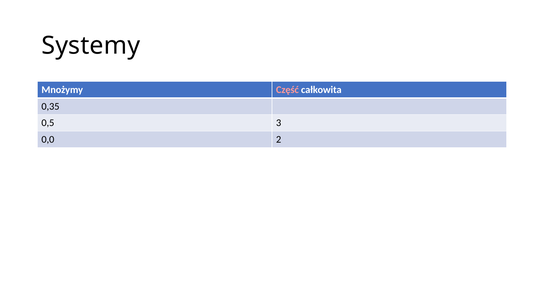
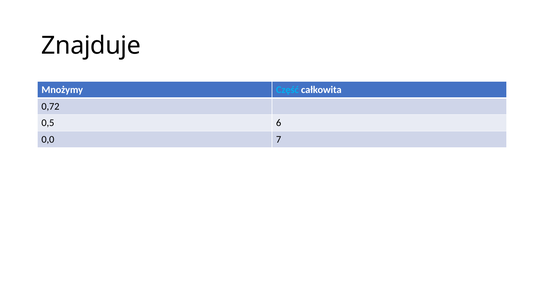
Systemy: Systemy -> Znajduje (91, 46)
Część colour: pink -> light blue (287, 90)
0,35: 0,35 -> 0,72 (50, 106)
3: 3 -> 6 (279, 123)
2: 2 -> 7 (279, 139)
